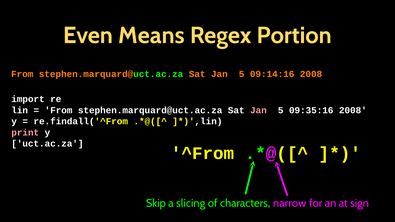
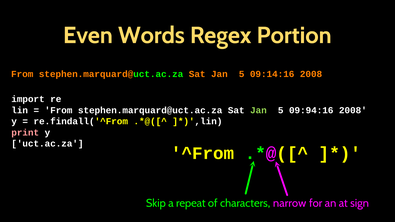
Means: Means -> Words (151, 35)
Jan colour: pink -> light green (258, 110)
09:35:16: 09:35:16 -> 09:94:16 (311, 110)
slicing: slicing -> repeat (191, 203)
